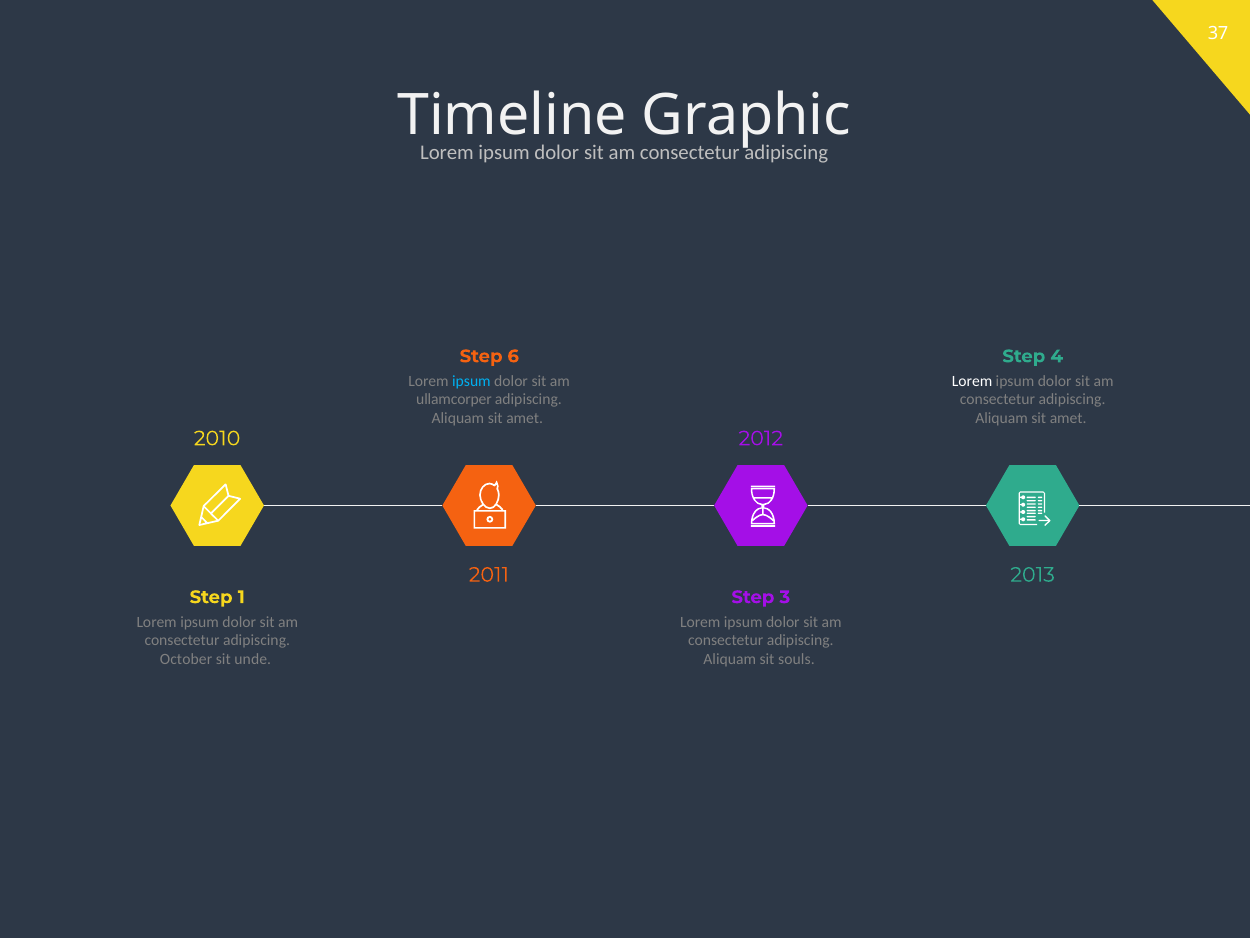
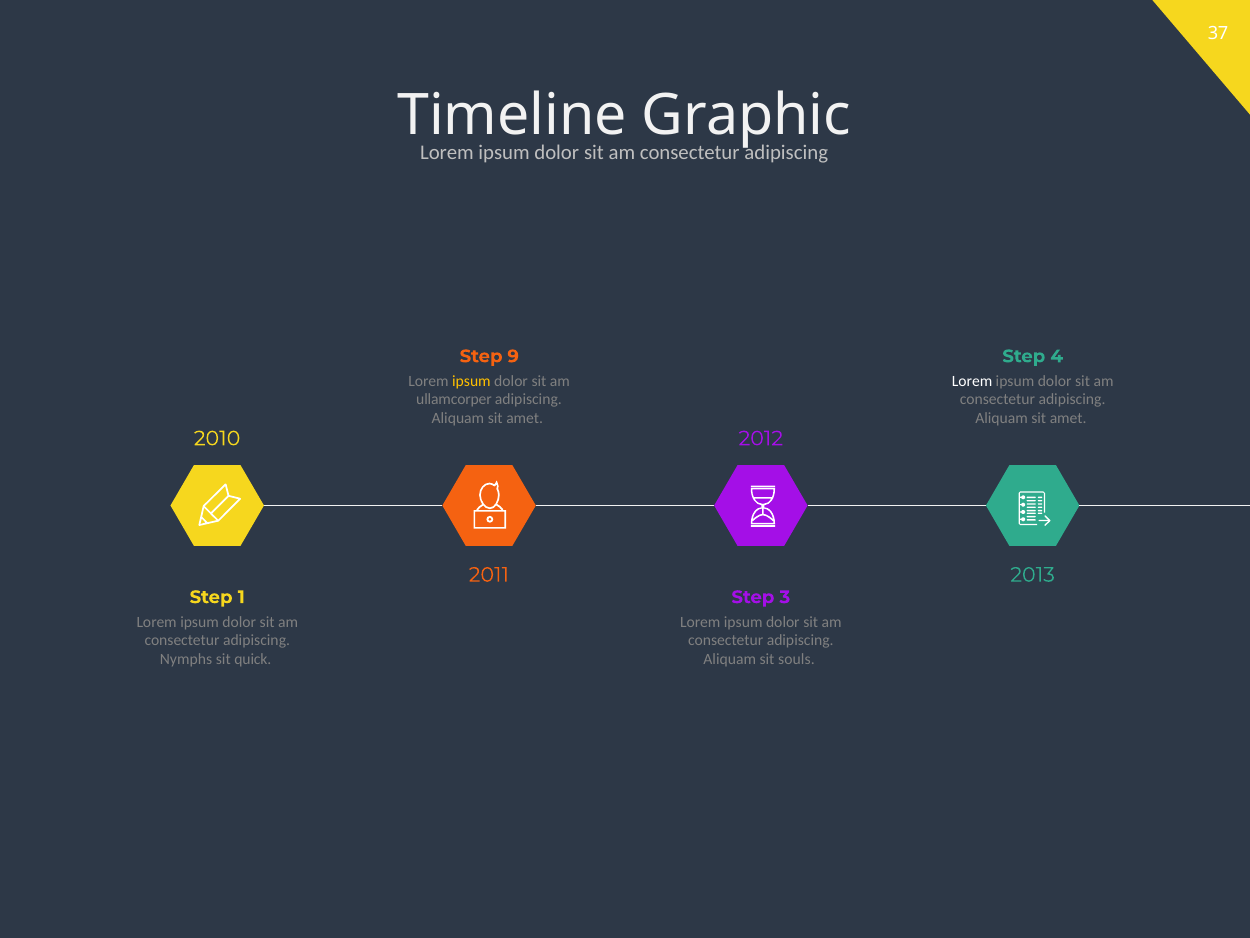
6: 6 -> 9 (513, 356)
ipsum colour: light blue -> yellow (471, 381)
October: October -> Nymphs (186, 659)
unde: unde -> quick (253, 659)
